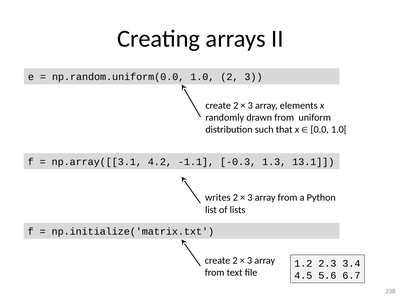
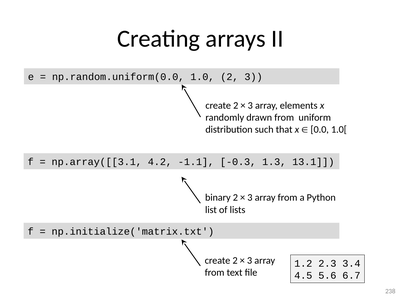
writes: writes -> binary (218, 198)
